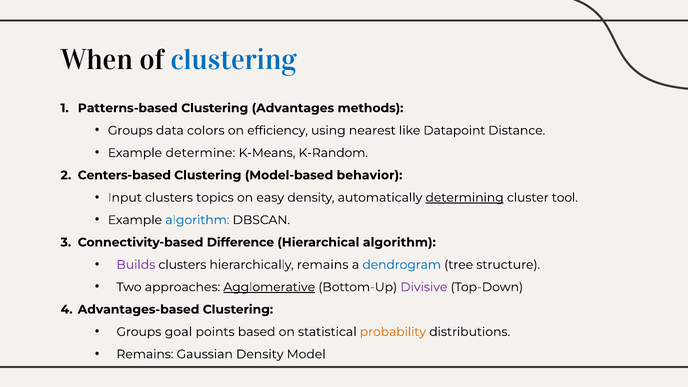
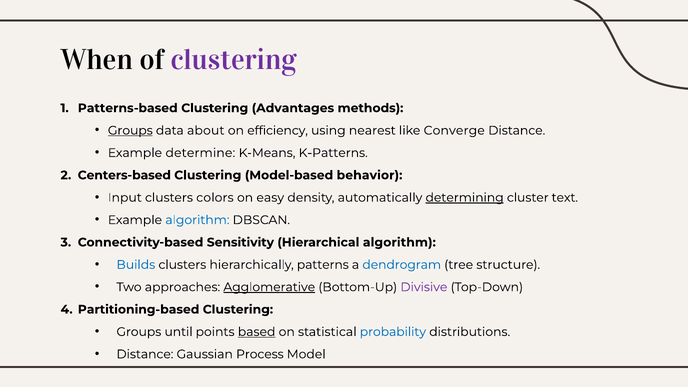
clustering colour: blue -> purple (234, 60)
Groups underline: none -> present (130, 130)
colors: colors -> about (206, 130)
Datapoint: Datapoint -> Converge (454, 130)
K-Random: K-Random -> K-Patterns (333, 153)
topics: topics -> colors (215, 198)
tool: tool -> text (565, 198)
Difference: Difference -> Sensitivity (240, 242)
Builds colour: purple -> blue (136, 265)
hierarchically remains: remains -> patterns (323, 265)
Advantages-based: Advantages-based -> Partitioning-based (139, 309)
goal: goal -> until (179, 332)
based underline: none -> present (257, 332)
probability colour: orange -> blue (393, 332)
Remains: Remains -> Distance (145, 354)
Gaussian Density: Density -> Process (260, 354)
